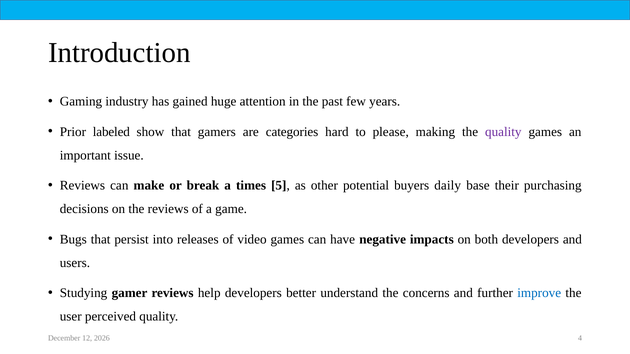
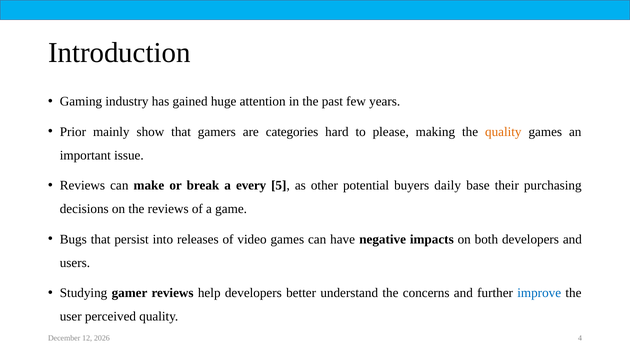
labeled: labeled -> mainly (111, 132)
quality colour: purple -> orange (503, 132)
times: times -> every (251, 186)
